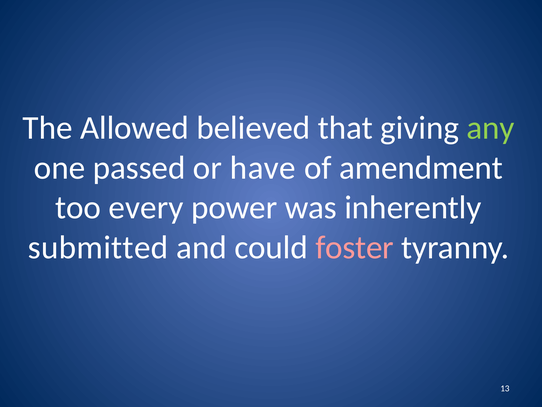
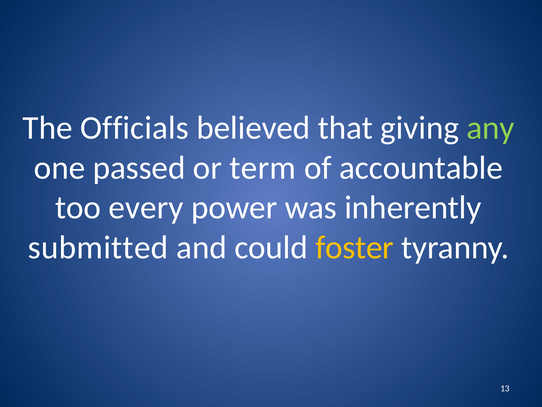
Allowed: Allowed -> Officials (134, 128)
have: have -> term (263, 168)
amendment: amendment -> accountable (421, 168)
foster colour: pink -> yellow (355, 247)
